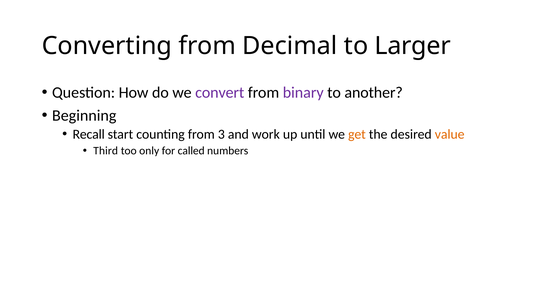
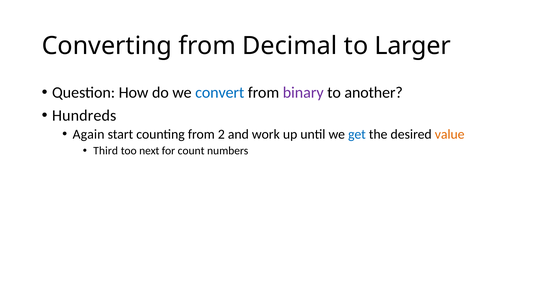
convert colour: purple -> blue (220, 93)
Beginning: Beginning -> Hundreds (84, 116)
Recall: Recall -> Again (89, 134)
3: 3 -> 2 (221, 134)
get colour: orange -> blue (357, 134)
only: only -> next (149, 151)
called: called -> count (191, 151)
